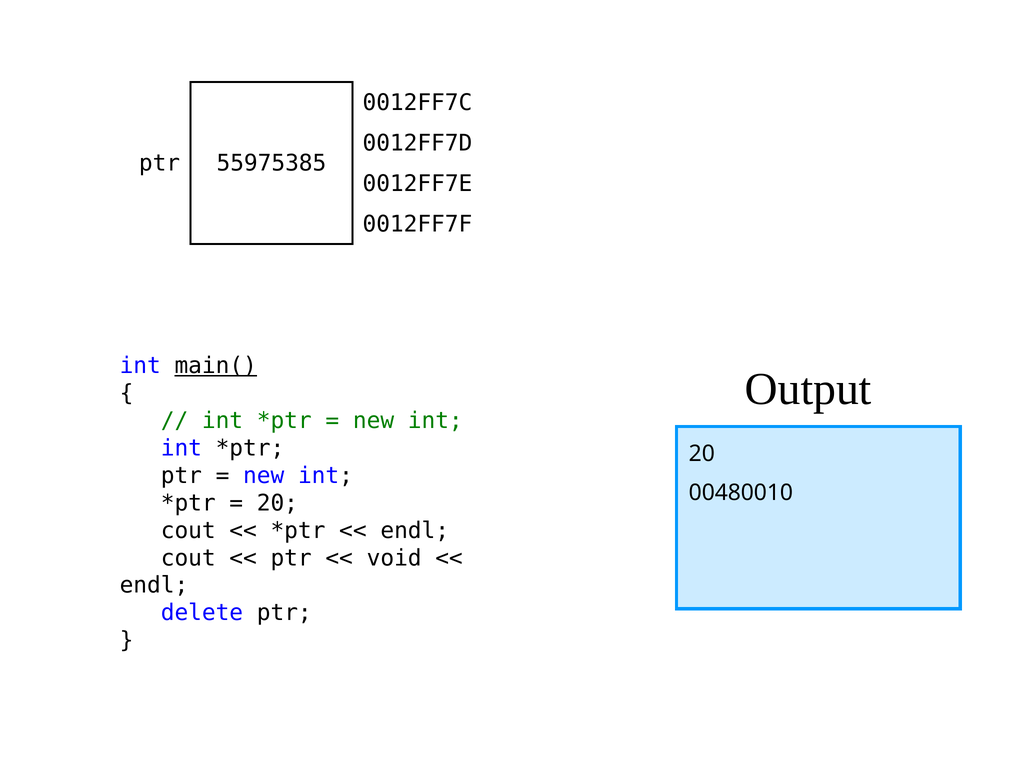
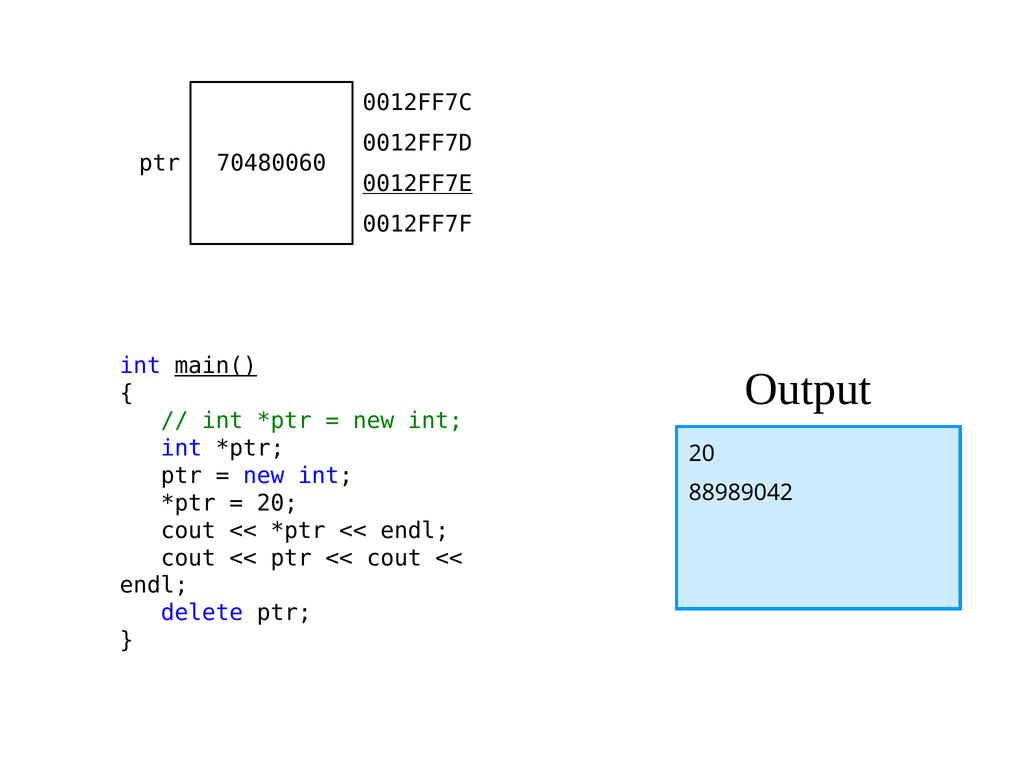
55975385: 55975385 -> 70480060 (271, 163)
0012FF7E underline: none -> present (417, 184)
00480010: 00480010 -> 88989042 (741, 493)
void: void -> cout (394, 558)
